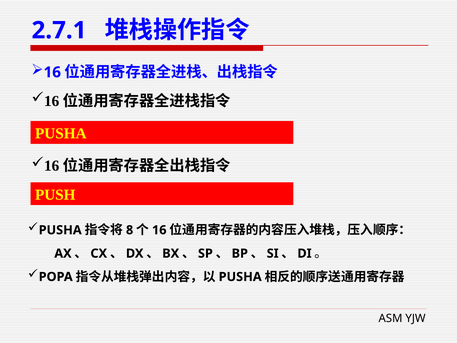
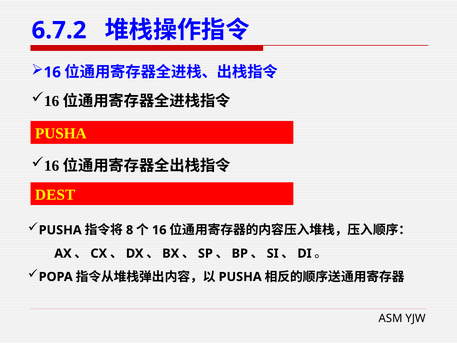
2.7.1: 2.7.1 -> 6.7.2 (59, 30)
PUSH: PUSH -> DEST (55, 195)
